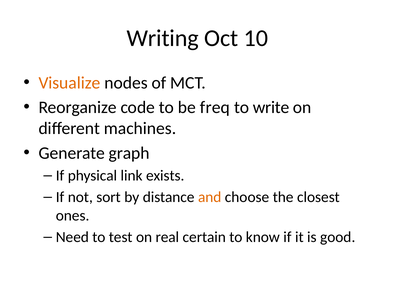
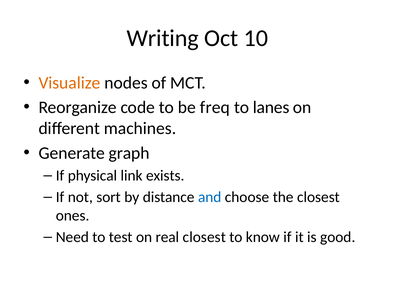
write: write -> lanes (271, 107)
and colour: orange -> blue (210, 197)
real certain: certain -> closest (204, 237)
